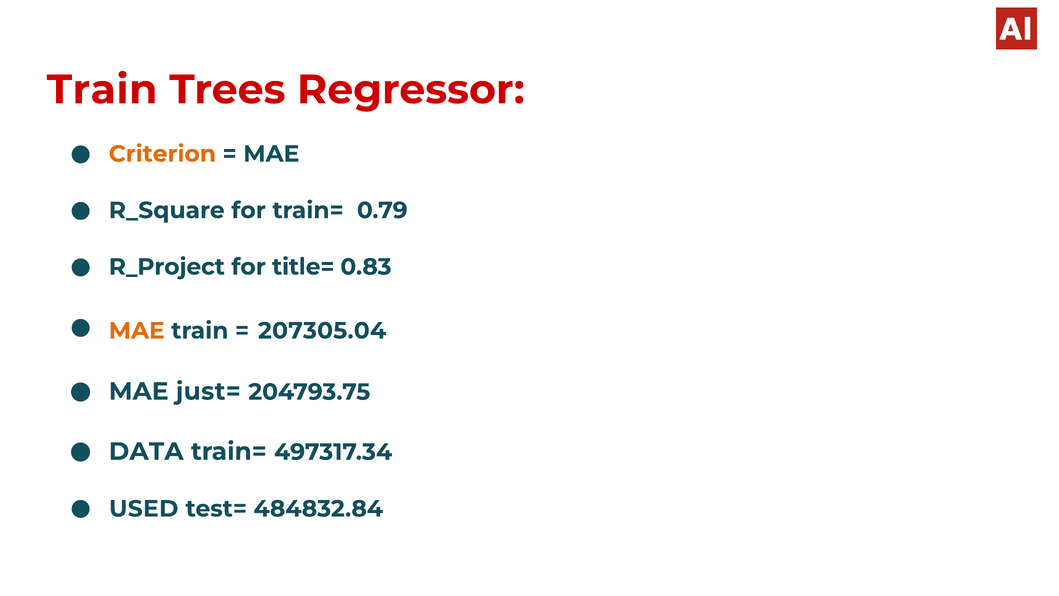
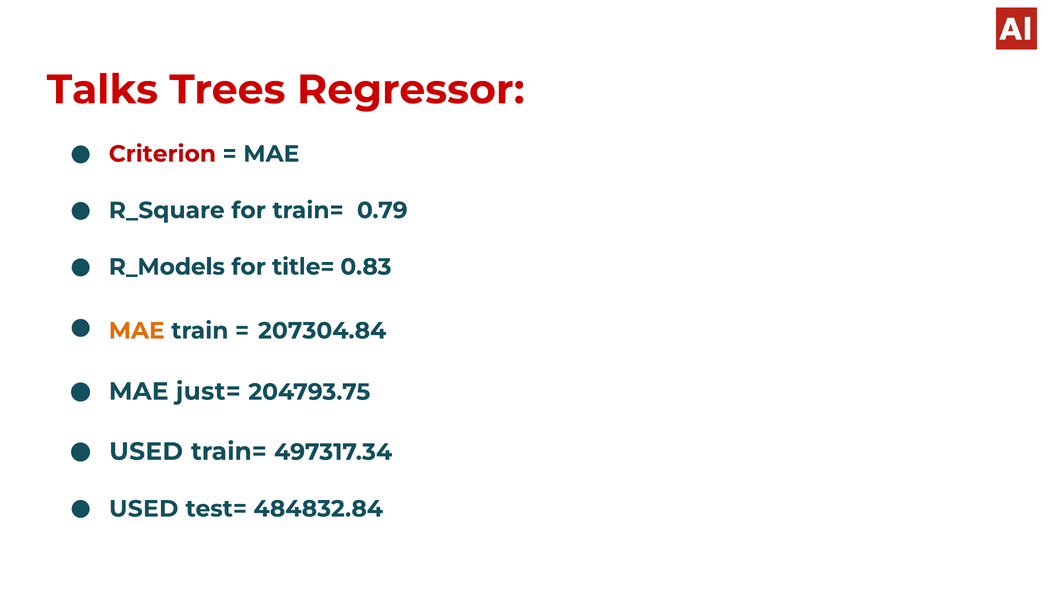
Train: Train -> Talks (102, 90)
Criterion colour: orange -> red (162, 154)
R_Project: R_Project -> R_Models (167, 267)
207305.04: 207305.04 -> 207304.84 (322, 331)
DATA: DATA -> USED (146, 451)
